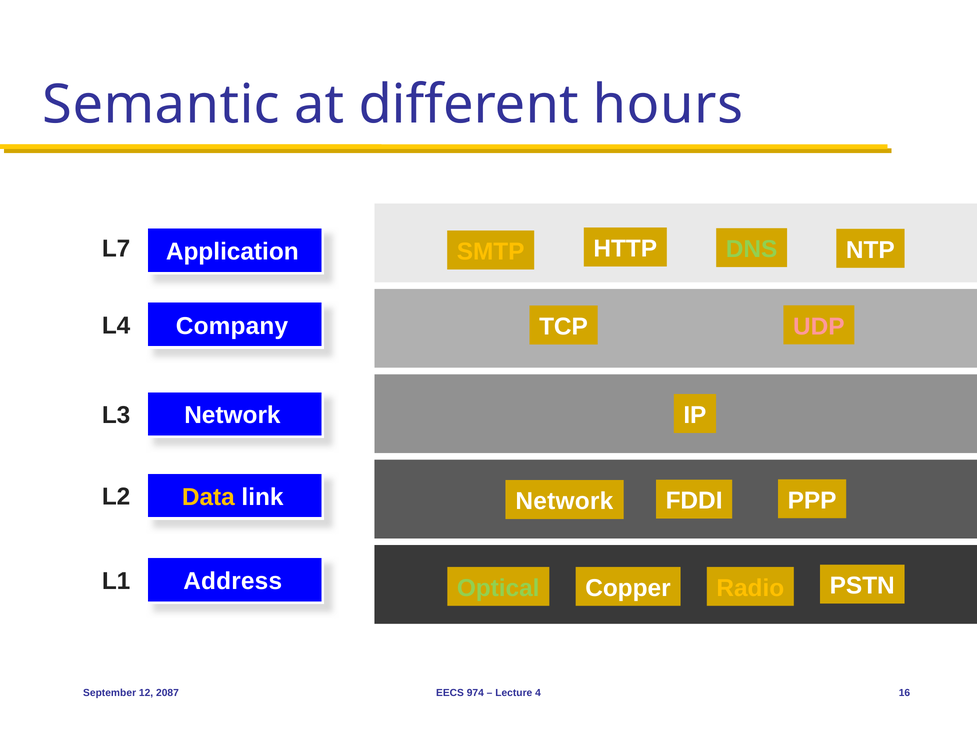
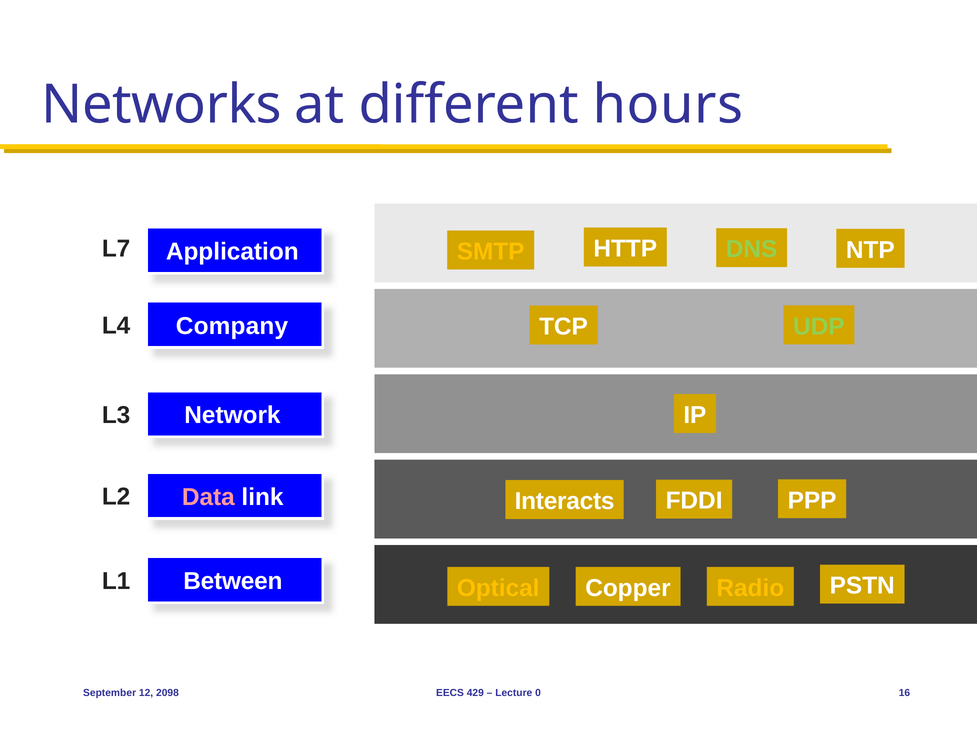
Semantic: Semantic -> Networks (162, 105)
UDP colour: pink -> light green (819, 326)
Data colour: yellow -> pink (208, 497)
Network: Network -> Interacts (565, 501)
Address: Address -> Between (233, 581)
Optical colour: light green -> yellow (498, 588)
2087: 2087 -> 2098 (167, 693)
974: 974 -> 429 (475, 693)
4: 4 -> 0 (538, 693)
